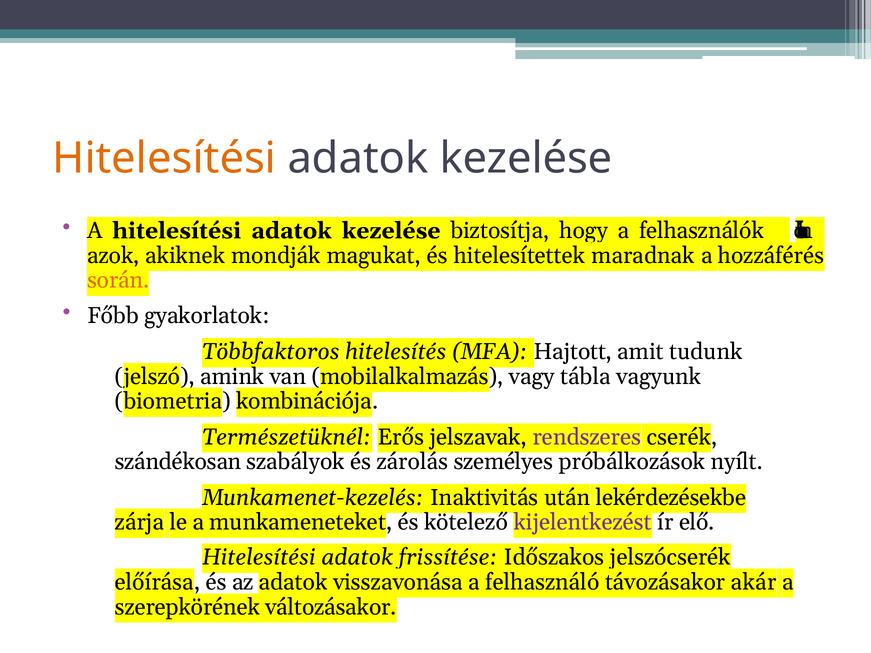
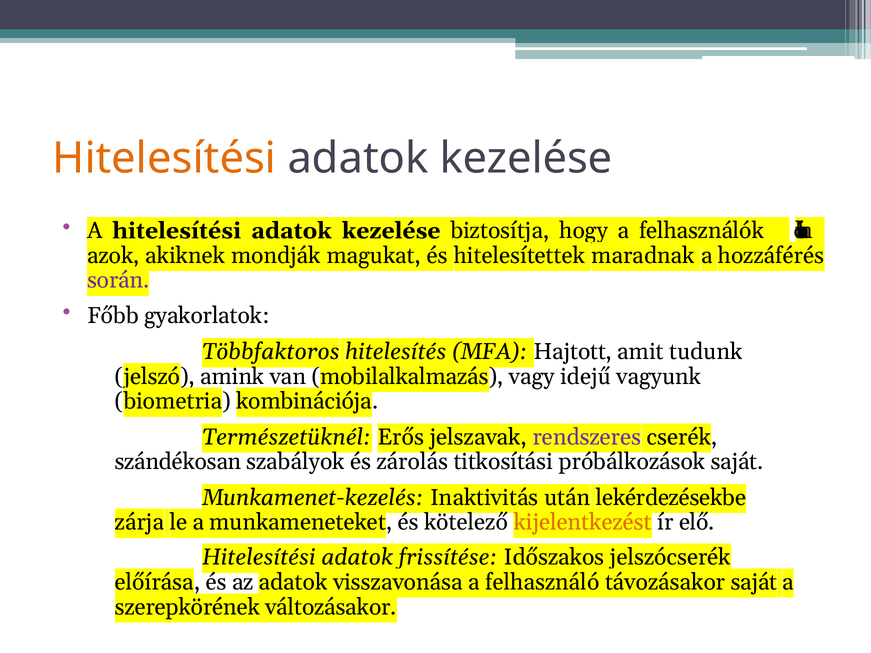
során colour: orange -> purple (118, 280)
tábla: tábla -> idejű (586, 377)
személyes: személyes -> titkosítási (503, 462)
próbálkozások nyílt: nyílt -> saját (737, 462)
kijelentkezést colour: purple -> orange (583, 523)
távozásakor akár: akár -> saját (754, 582)
